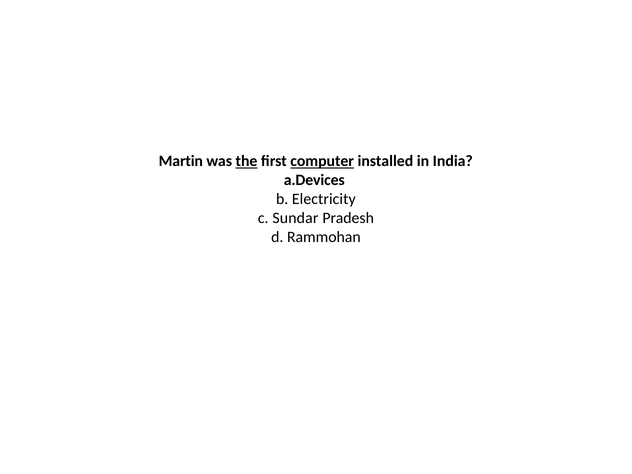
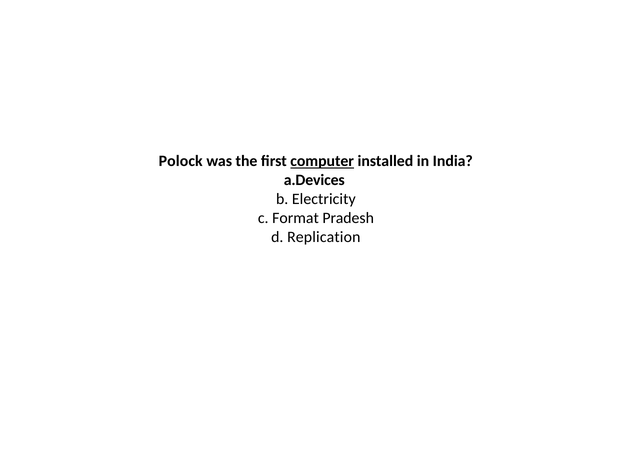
Martin: Martin -> Polock (181, 161)
the underline: present -> none (246, 161)
Sundar: Sundar -> Format (295, 218)
Rammohan: Rammohan -> Replication (324, 237)
